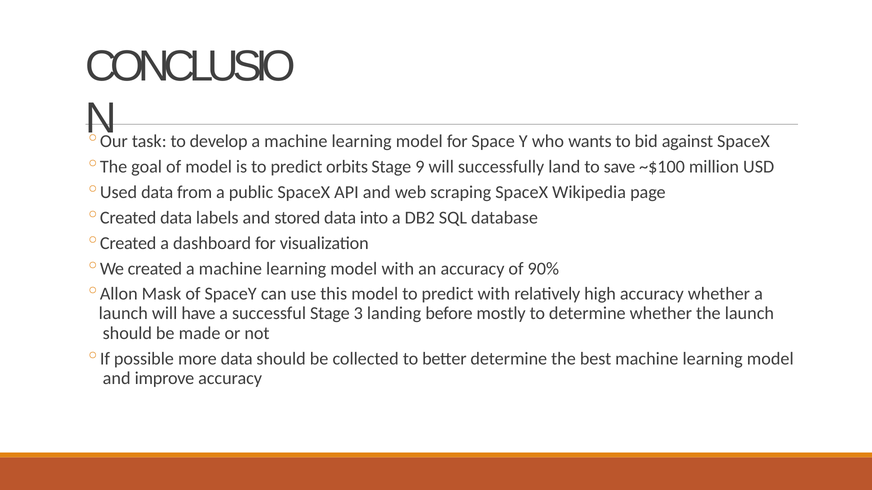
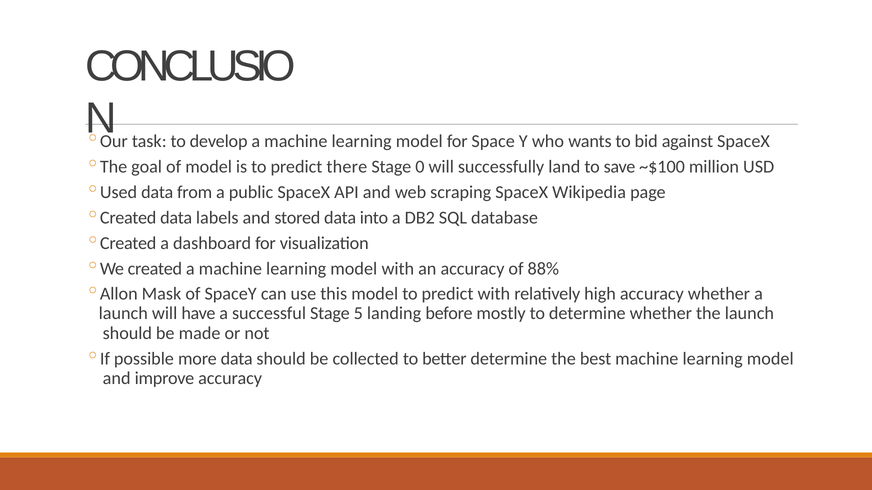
orbits: orbits -> there (347, 167)
9: 9 -> 0 (420, 167)
90%: 90% -> 88% (543, 269)
3: 3 -> 5 (358, 314)
